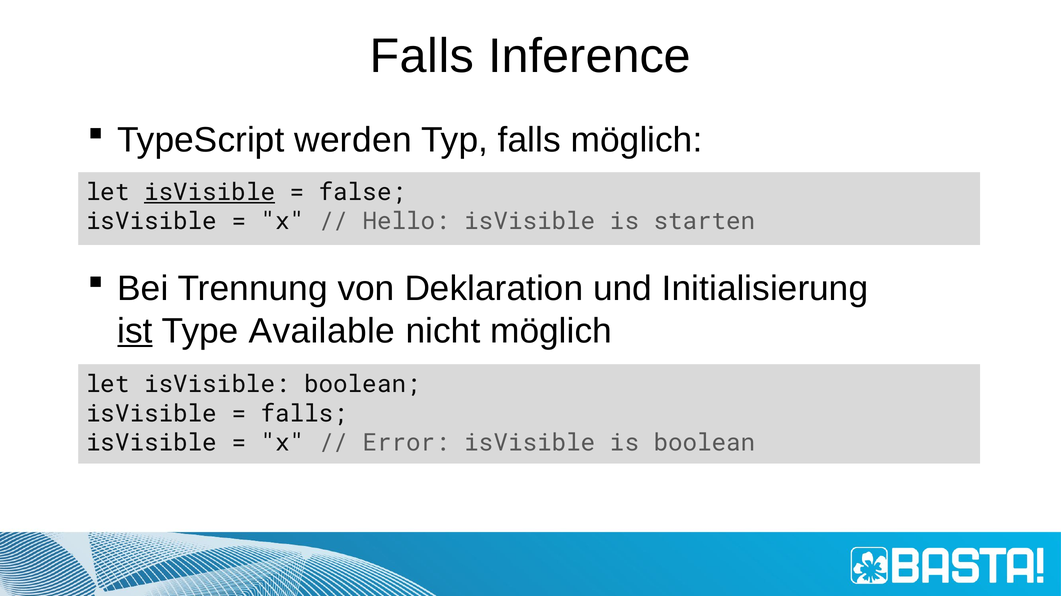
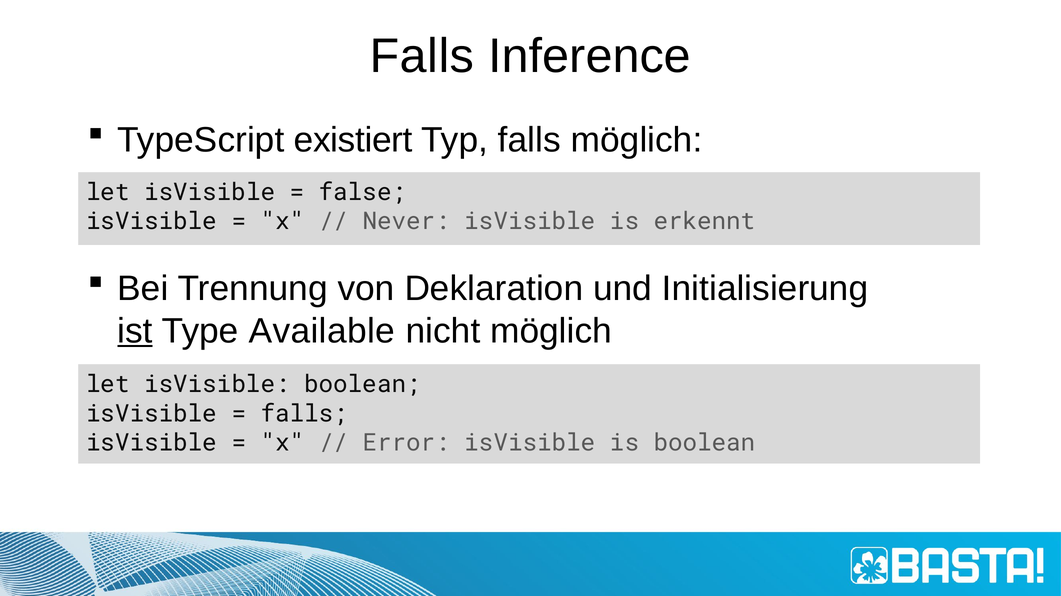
werden: werden -> existiert (353, 140)
isVisible underline: present -> none (210, 193)
Hello: Hello -> Never (406, 222)
starten: starten -> erkennt (705, 222)
